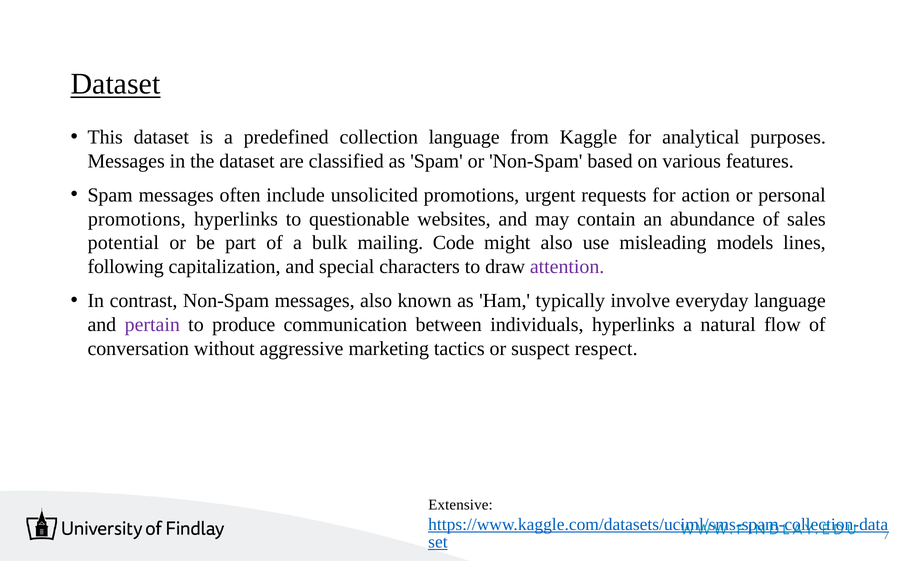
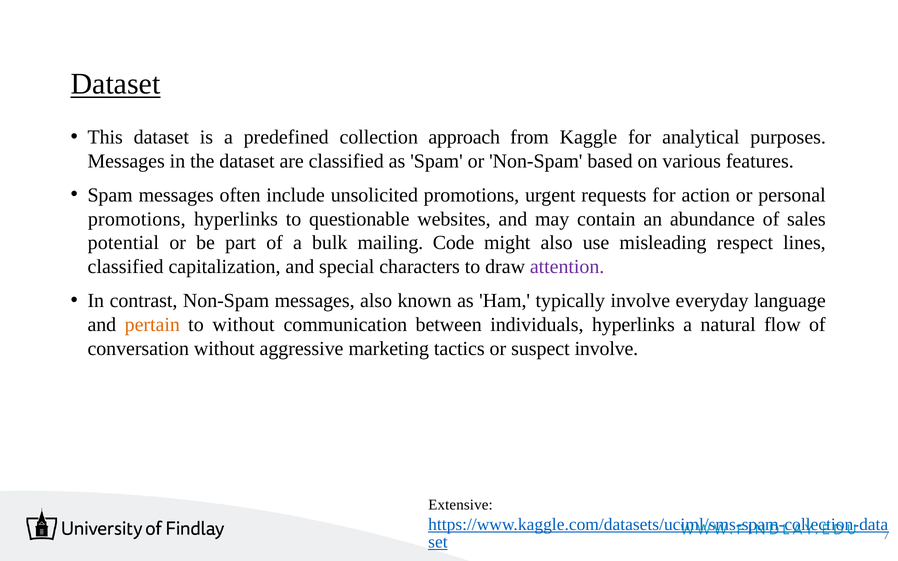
collection language: language -> approach (464, 137)
models: models -> respect (745, 243)
following: following -> classified (126, 267)
pertain colour: purple -> orange (152, 325)
to produce: produce -> without (244, 325)
suspect respect: respect -> involve (606, 349)
